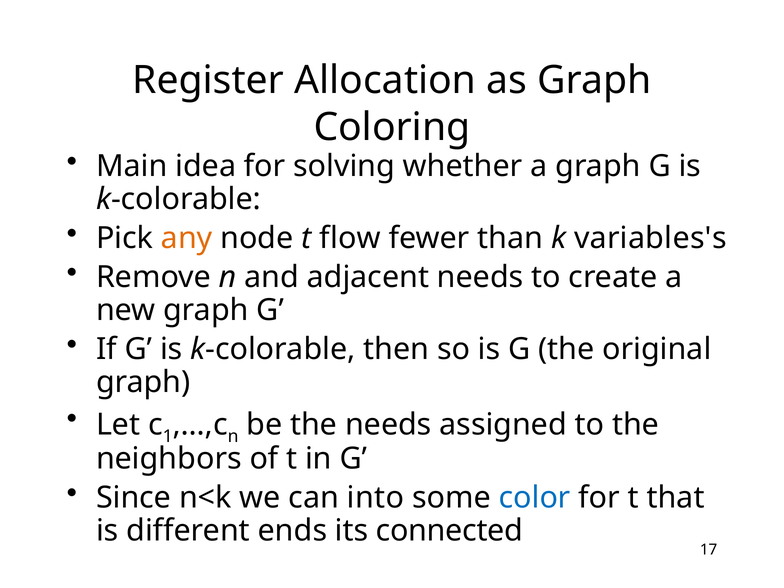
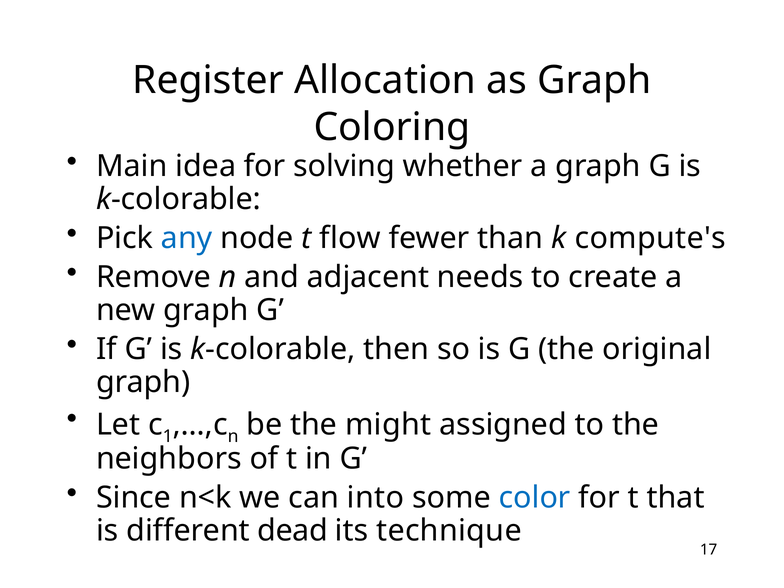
any colour: orange -> blue (187, 238)
variables's: variables's -> compute's (650, 238)
the needs: needs -> might (388, 425)
ends: ends -> dead (293, 530)
connected: connected -> technique (449, 530)
